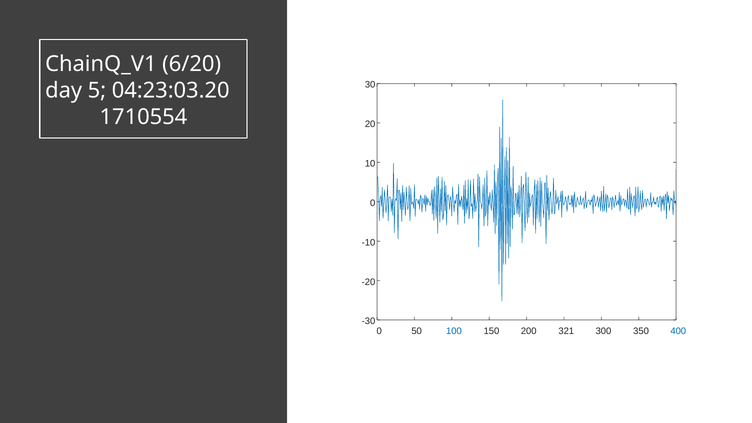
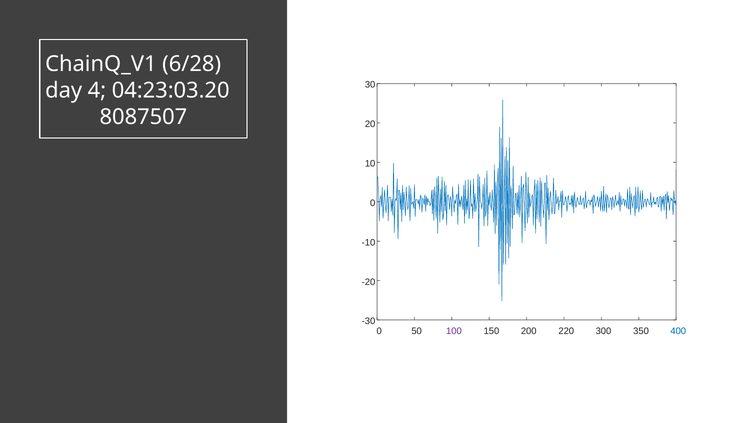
6/20: 6/20 -> 6/28 (192, 64)
5: 5 -> 4 (97, 90)
1710554: 1710554 -> 8087507 (143, 117)
100 colour: blue -> purple (454, 331)
321: 321 -> 220 (566, 331)
